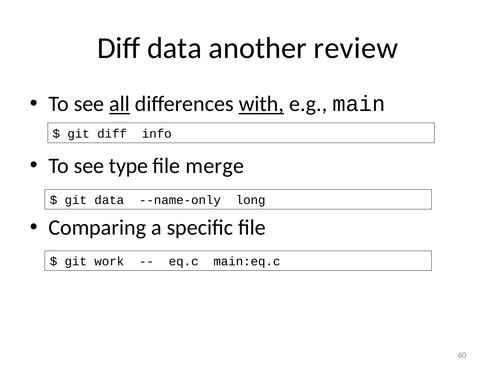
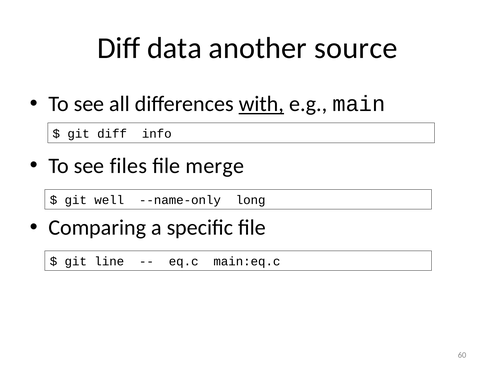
review: review -> source (356, 48)
all underline: present -> none (120, 104)
type: type -> files (128, 166)
git data: data -> well (109, 200)
work: work -> line (109, 262)
